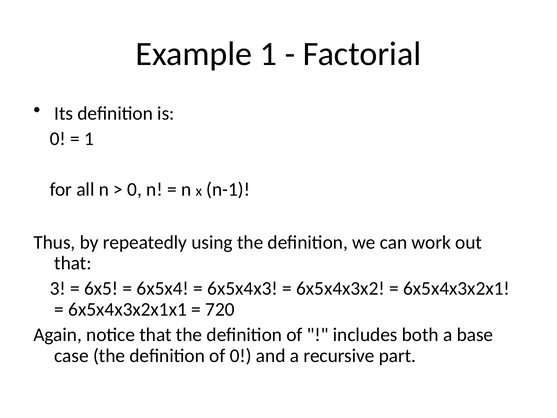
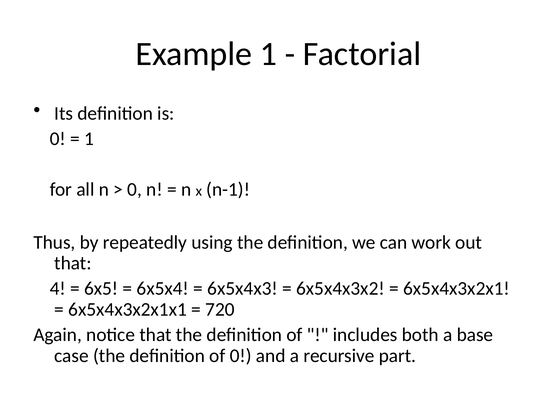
3: 3 -> 4 (58, 288)
